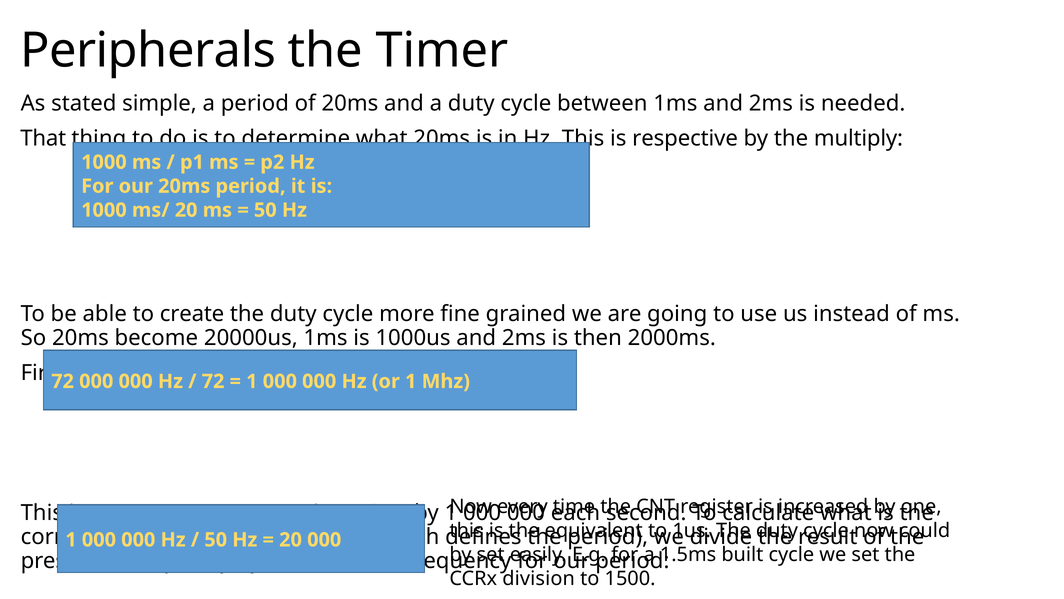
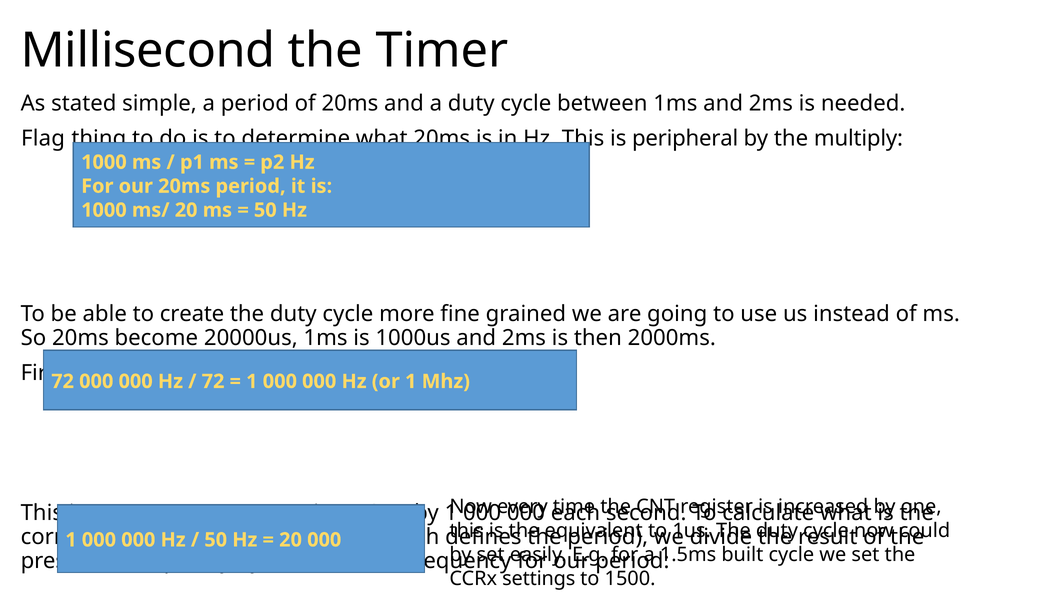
Peripherals: Peripherals -> Millisecond (148, 51)
That: That -> Flag (43, 138)
respective: respective -> peripheral (685, 138)
division: division -> settings (539, 578)
